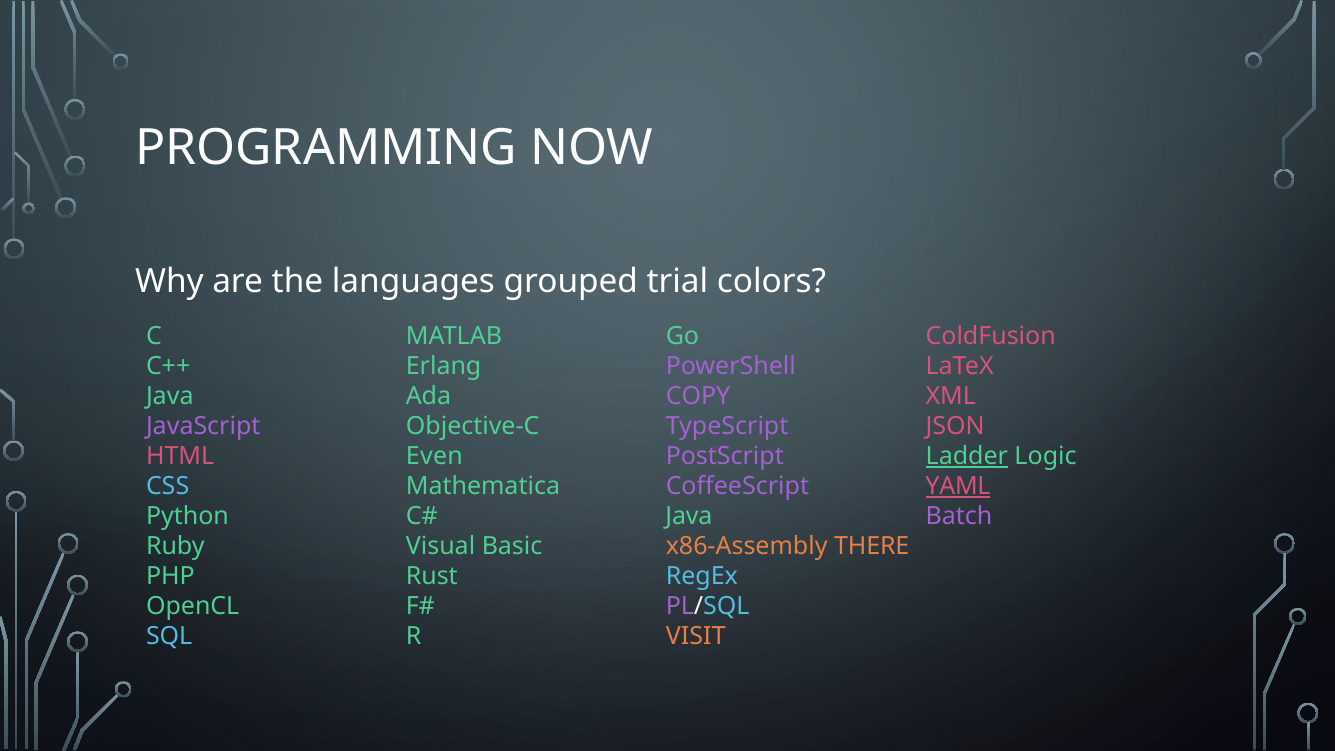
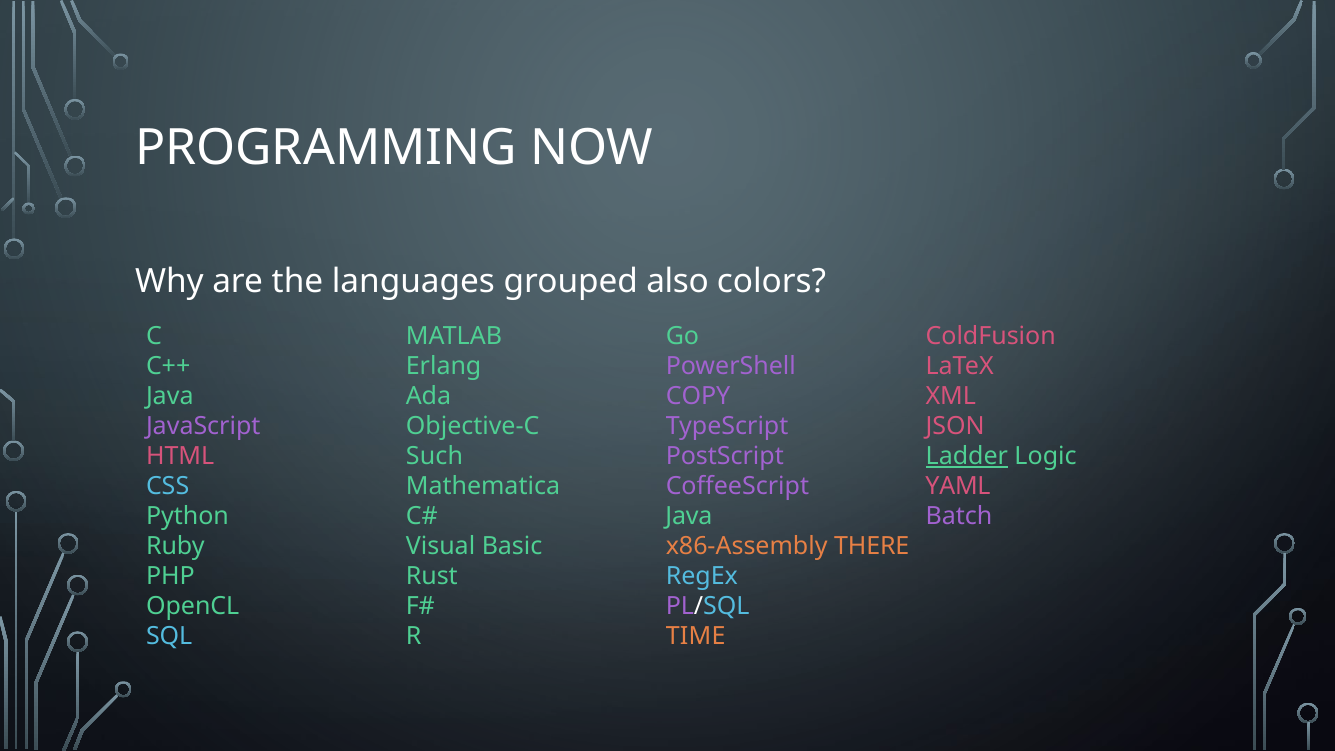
trial: trial -> also (678, 282)
Even: Even -> Such (434, 456)
YAML underline: present -> none (958, 486)
VISIT: VISIT -> TIME (696, 636)
